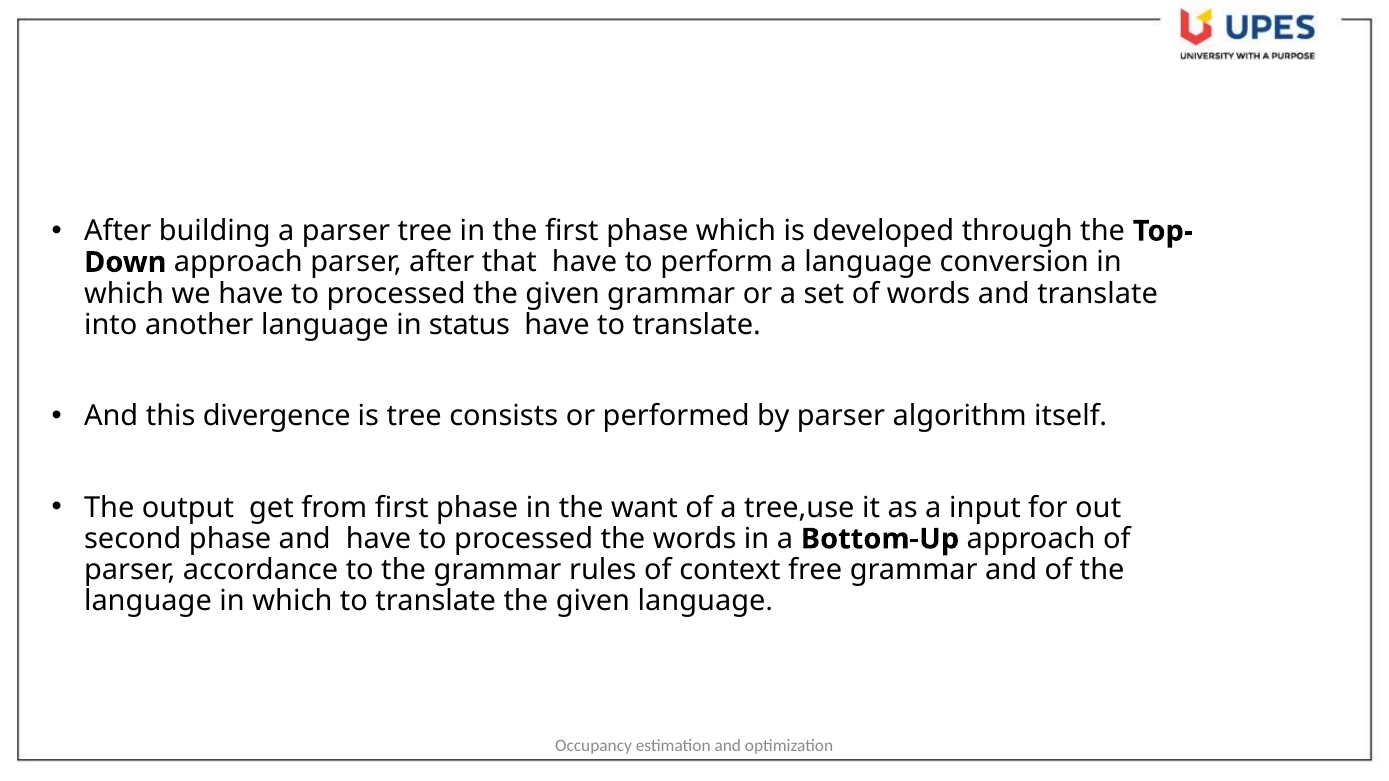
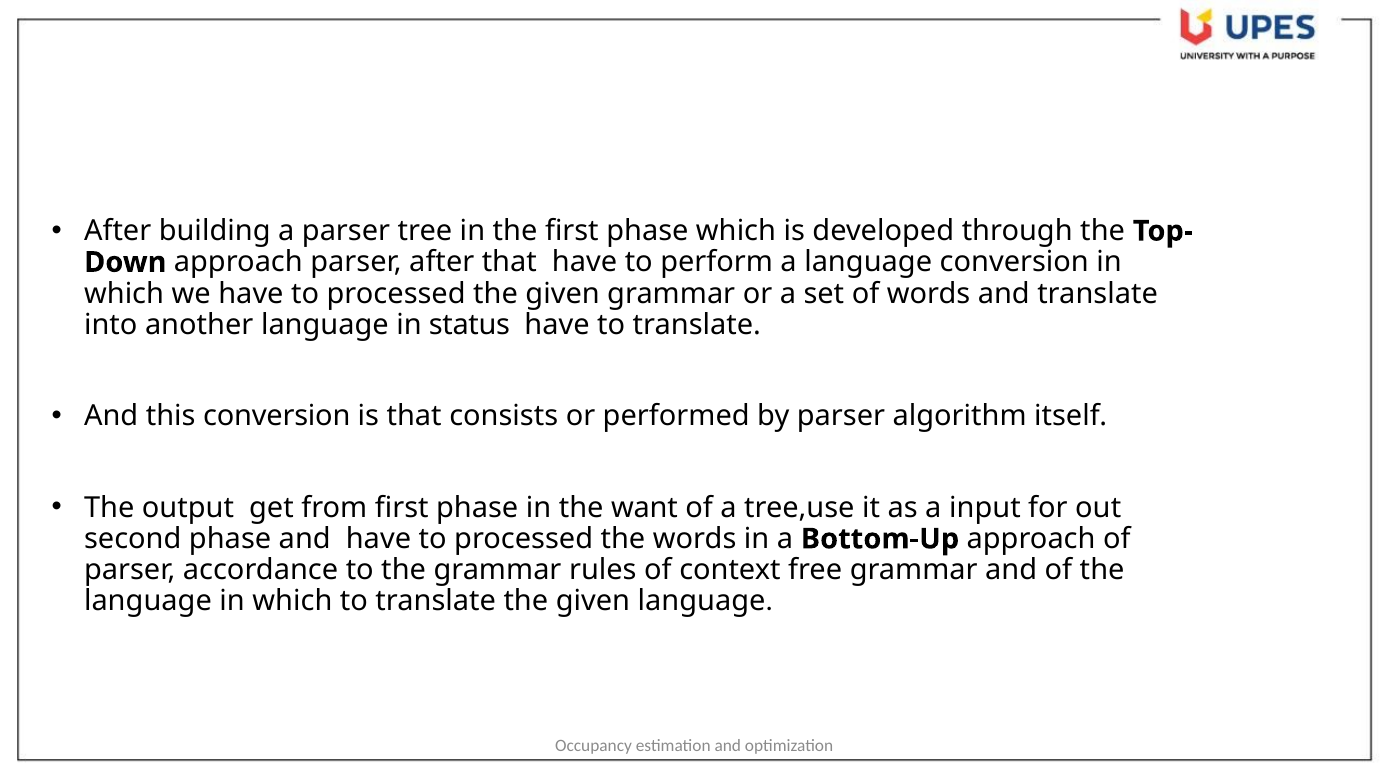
this divergence: divergence -> conversion (277, 416)
is tree: tree -> that (414, 416)
